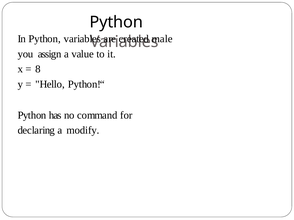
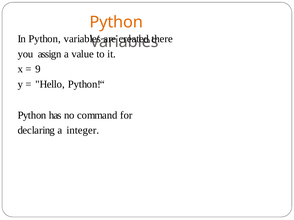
Python colour: black -> orange (116, 22)
male: male -> there (162, 39)
8: 8 -> 9 (38, 69)
modify: modify -> integer (83, 131)
